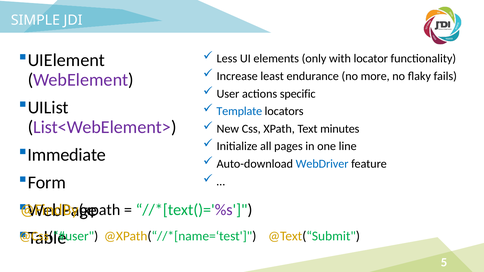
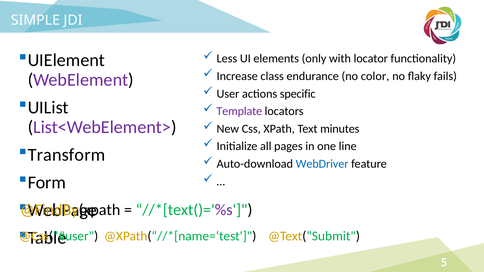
least: least -> class (272, 76)
more: more -> color (375, 76)
Template colour: blue -> purple (239, 111)
Immediate: Immediate -> Transform (67, 155)
